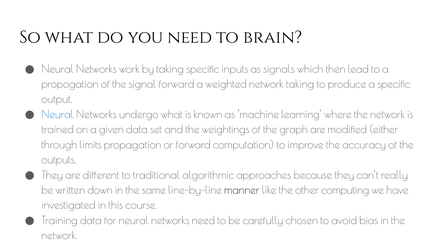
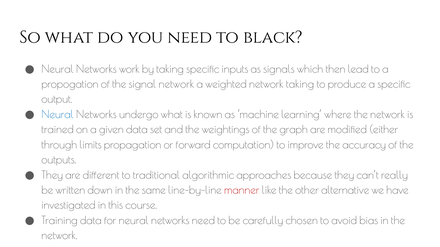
brain: brain -> black (273, 37)
signal forward: forward -> network (176, 84)
manner colour: black -> red (242, 191)
computing: computing -> alternative (345, 191)
